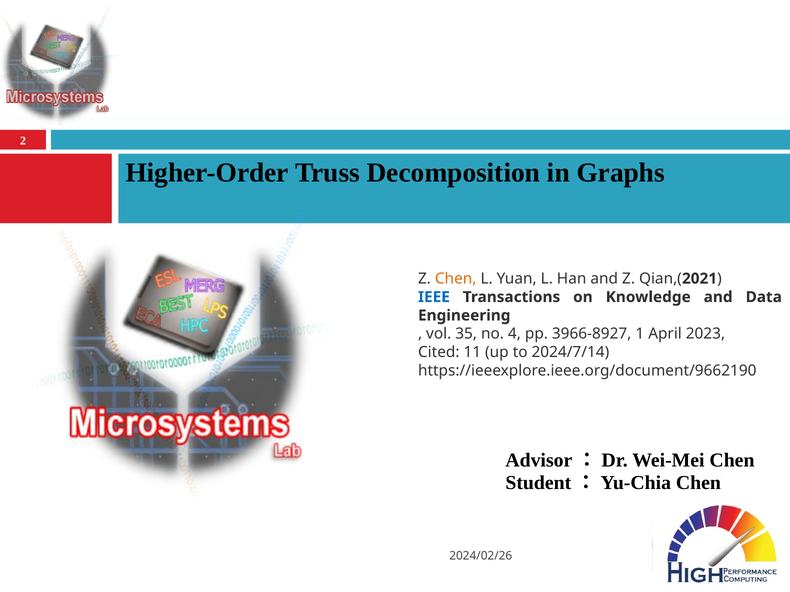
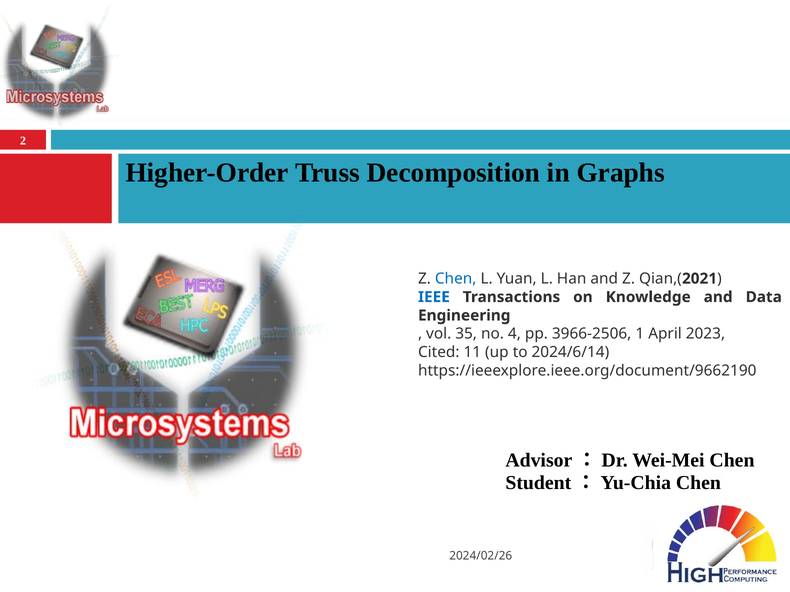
Chen colour: orange -> blue (456, 279)
3966-8927: 3966-8927 -> 3966-2506 (592, 334)
2024/7/14: 2024/7/14 -> 2024/6/14 (570, 353)
